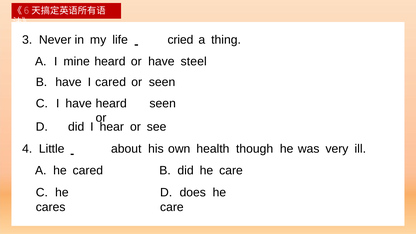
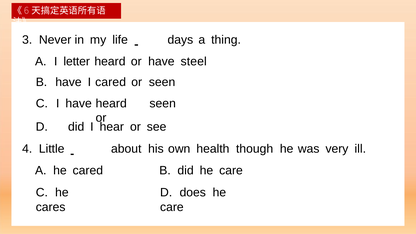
cried: cried -> days (180, 40)
mine: mine -> letter (77, 62)
